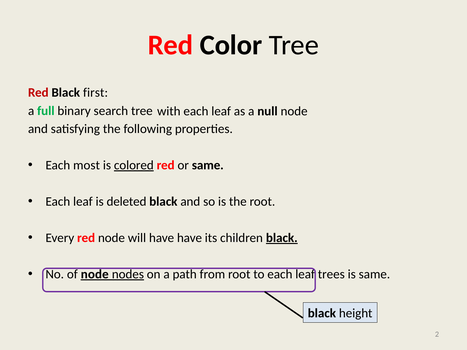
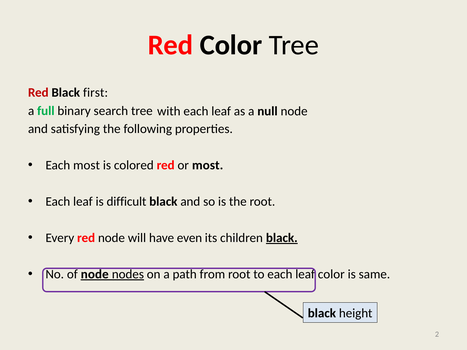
colored underline: present -> none (134, 165)
or same: same -> most (208, 165)
deleted: deleted -> difficult (126, 202)
have have: have -> even (190, 238)
leaf trees: trees -> color (331, 274)
